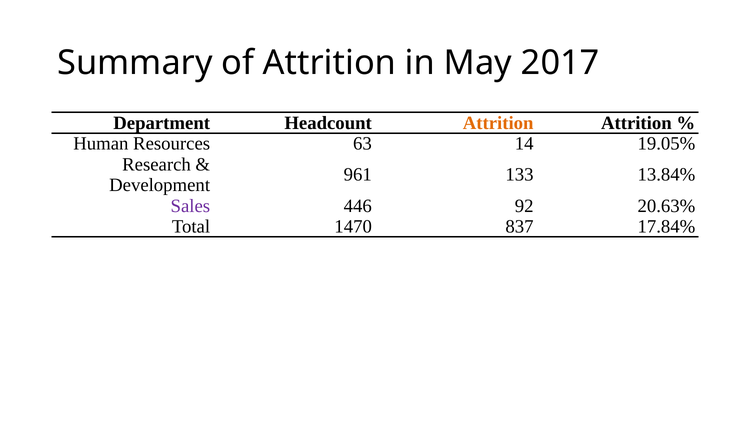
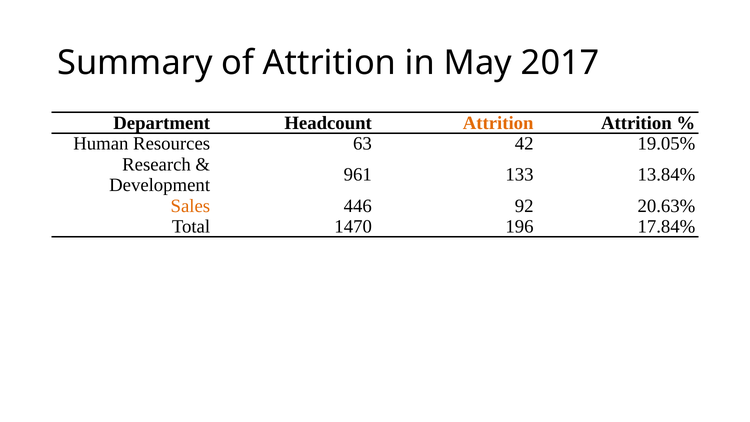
14: 14 -> 42 (524, 144)
Sales colour: purple -> orange (190, 206)
837: 837 -> 196 (520, 227)
